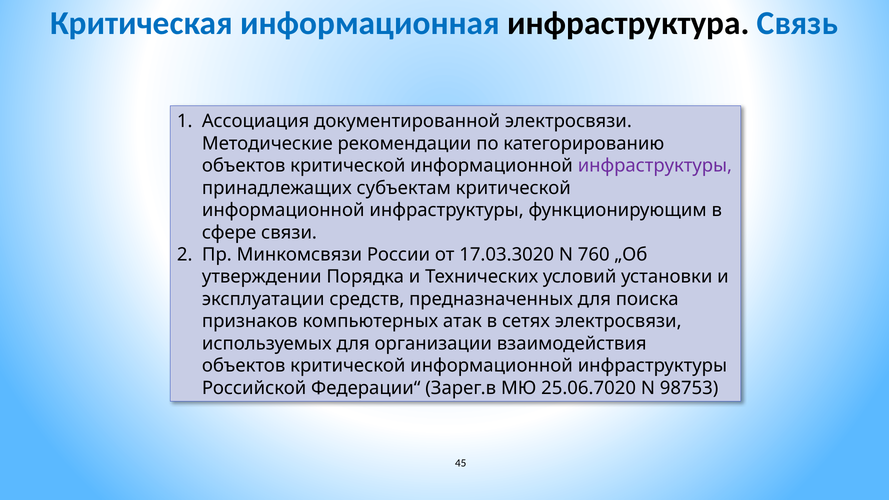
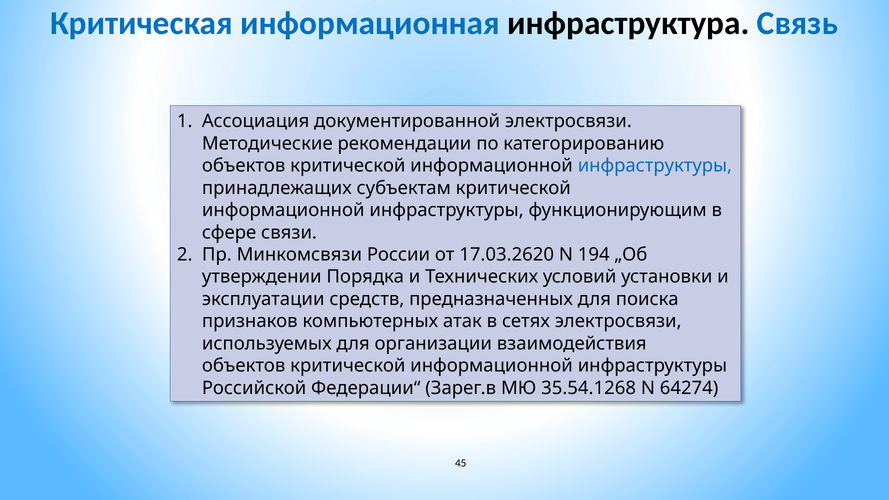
инфраструктуры colour: purple -> blue (655, 166)
17.03.3020: 17.03.3020 -> 17.03.2620 (507, 255)
760: 760 -> 194 (594, 255)
25.06.7020: 25.06.7020 -> 35.54.1268 (589, 388)
98753: 98753 -> 64274 (689, 388)
